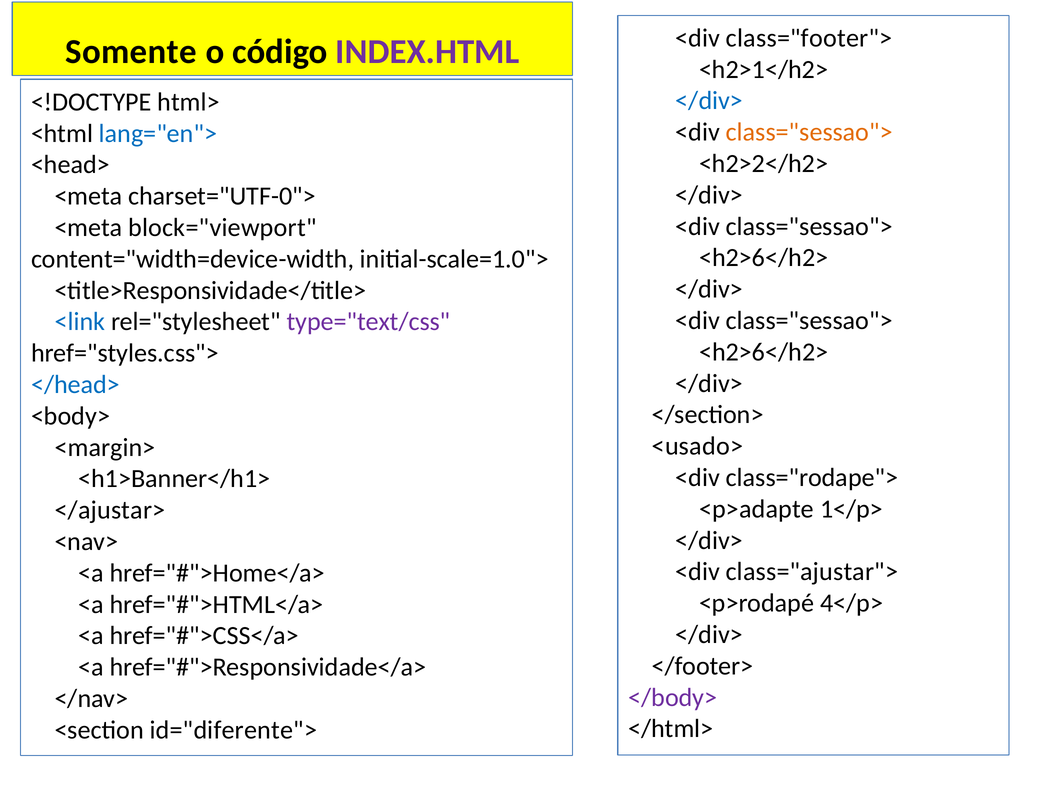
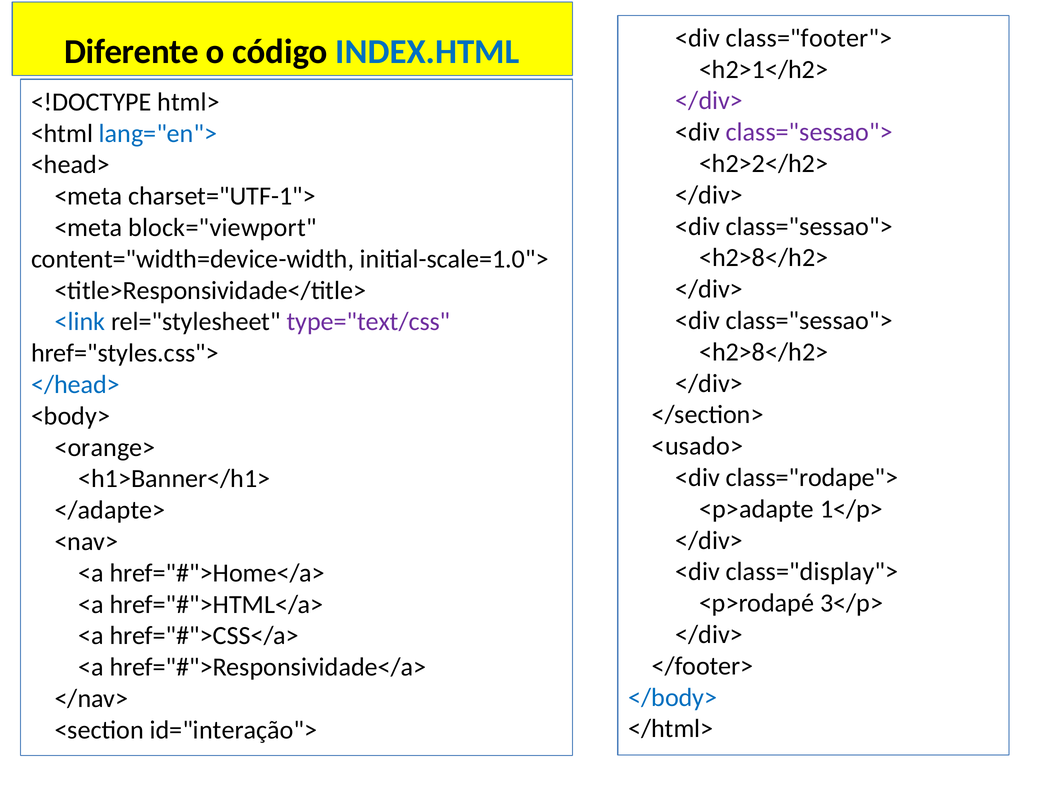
Somente: Somente -> Diferente (131, 52)
INDEX.HTML colour: purple -> blue (428, 52)
</div> colour: blue -> purple (709, 101)
class="sessao"> colour: orange -> purple (809, 132)
charset="UTF-0">: charset="UTF-0"> -> charset="UTF-1"> (222, 196)
<h2>6</h2>: <h2>6</h2> -> <h2>8</h2> (764, 258)
<h2>6</h2>: <h2>6</h2> -> <h2>8</h2> (764, 352)
<margin>: <margin> -> <orange> (105, 447)
</ajustar>: </ajustar> -> </adapte> (110, 510)
class="ajustar">: class="ajustar"> -> class="display"> (812, 571)
4</p>: 4</p> -> 3</p> (852, 603)
</body> colour: purple -> blue (673, 697)
id="diferente">: id="diferente"> -> id="interação"> (233, 730)
